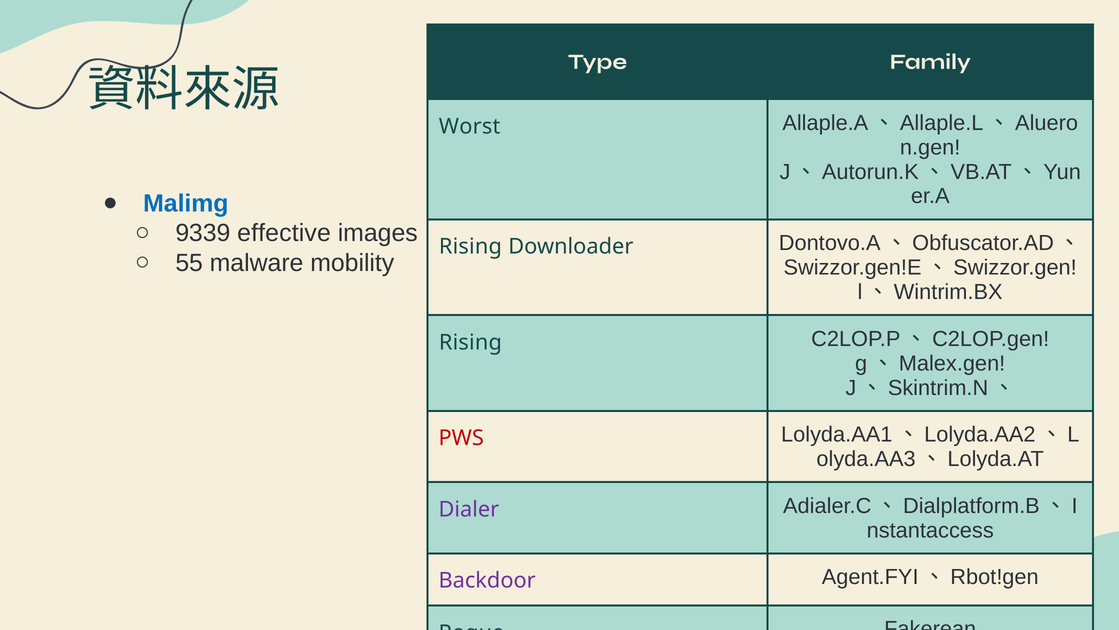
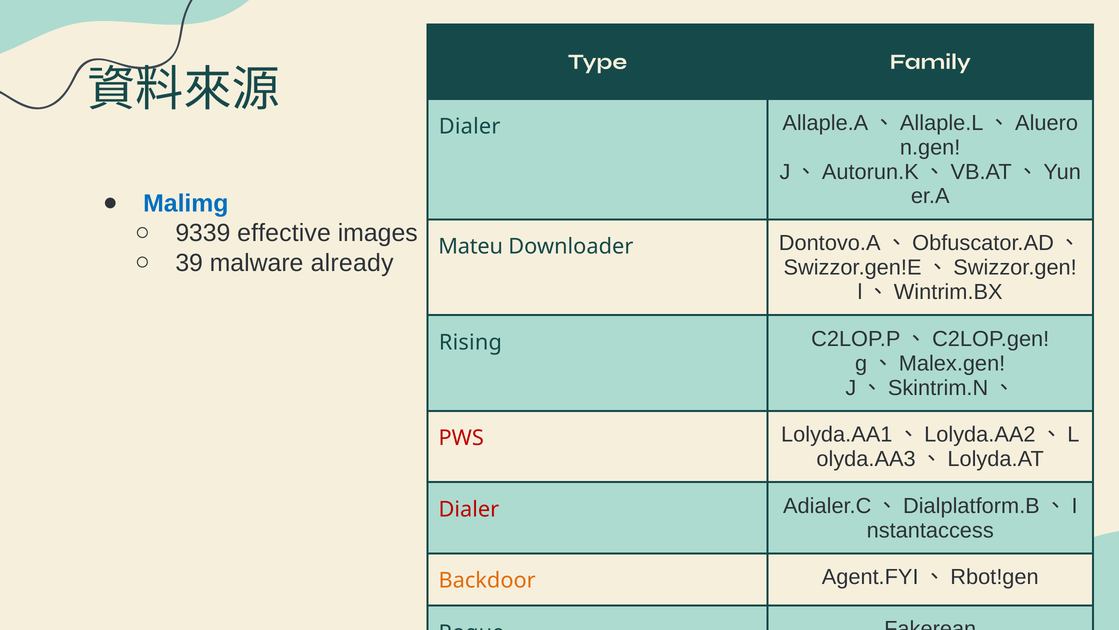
Worst: Worst -> Dialer (470, 126)
Rising: Rising -> Mateu (471, 246)
55: 55 -> 39 (189, 263)
mobility: mobility -> already (352, 263)
Dialer colour: purple -> red (469, 509)
Backdoor colour: purple -> orange (487, 580)
